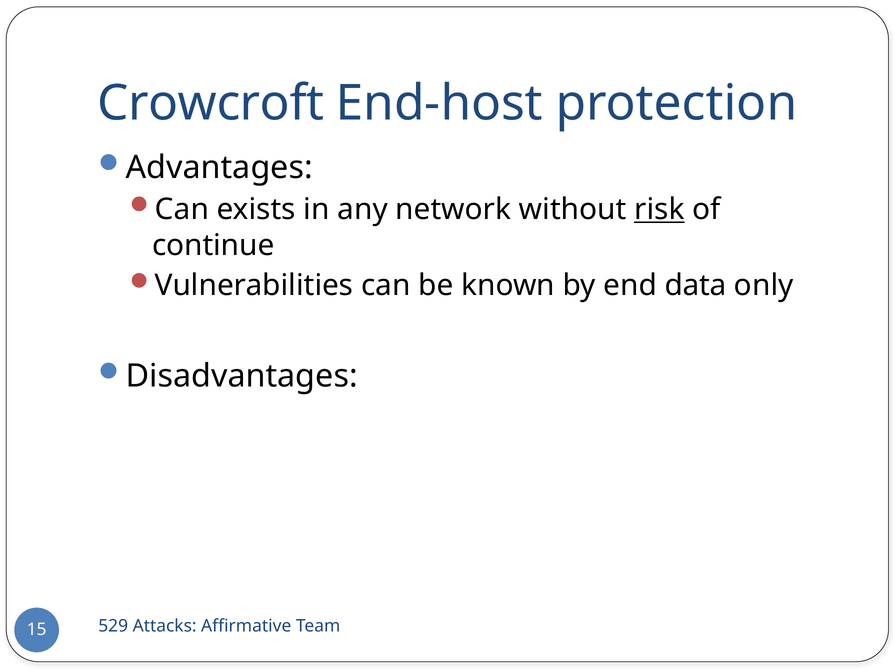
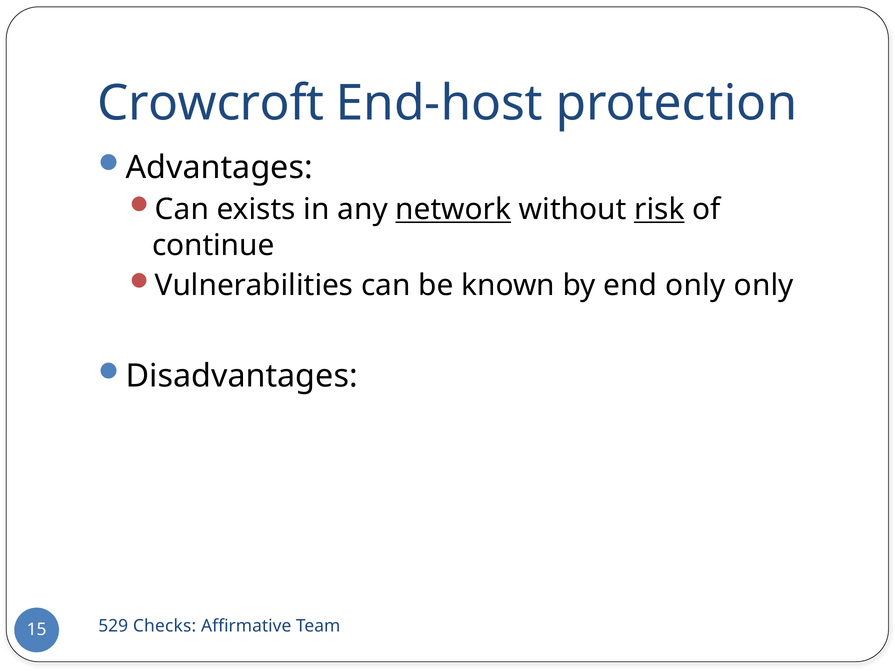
network underline: none -> present (453, 209)
end data: data -> only (695, 286)
Attacks: Attacks -> Checks (165, 626)
